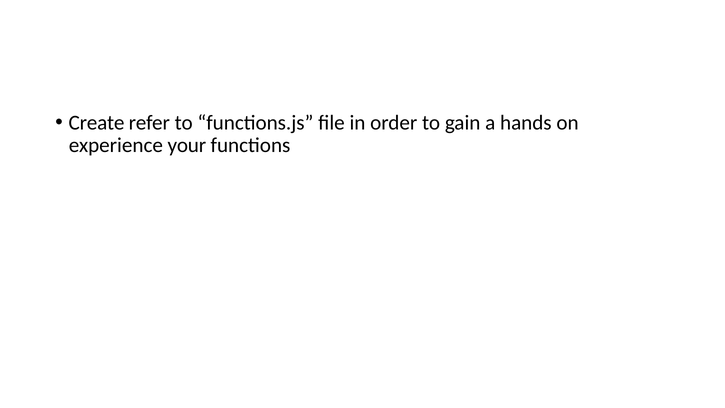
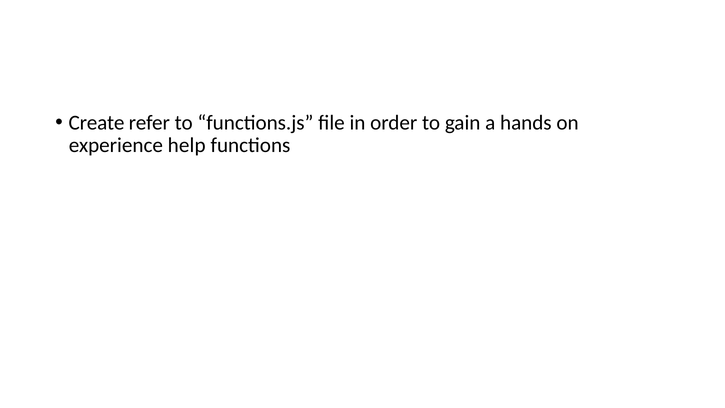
your: your -> help (187, 145)
